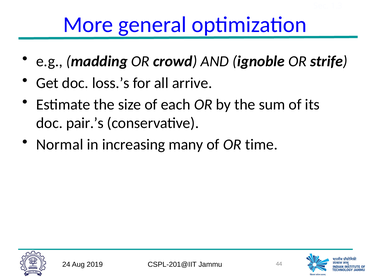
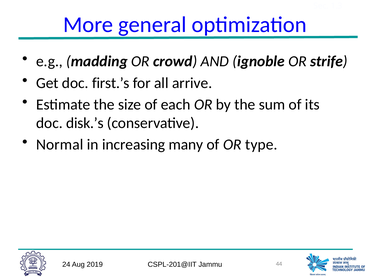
loss.’s: loss.’s -> first.’s (111, 83)
pair.’s: pair.’s -> disk.’s (85, 123)
time: time -> type (261, 145)
